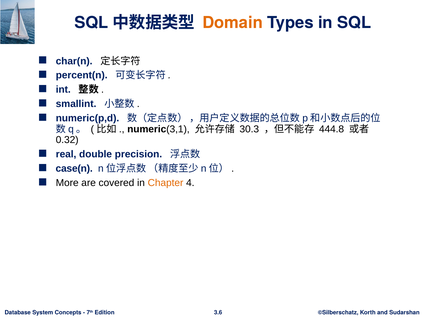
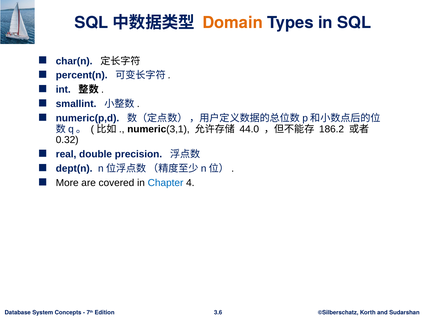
30.3: 30.3 -> 44.0 (249, 129)
444.8: 444.8 -> 186.2 (332, 129)
case(n: case(n -> dept(n (74, 169)
Chapter colour: orange -> blue (166, 183)
